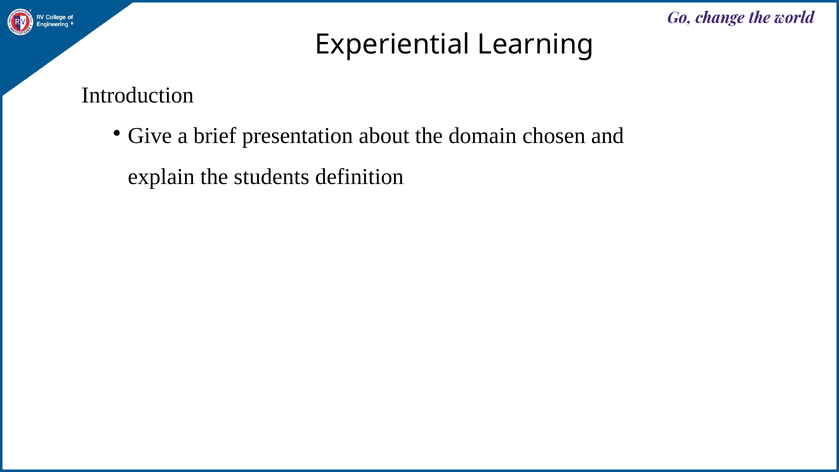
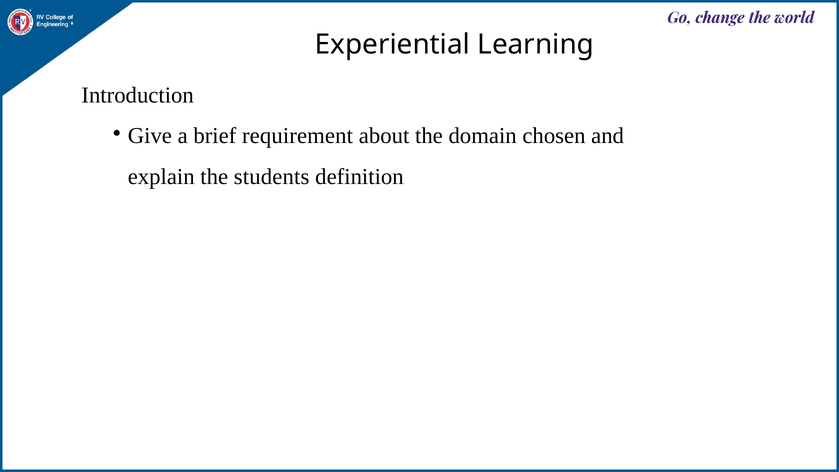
presentation: presentation -> requirement (297, 136)
